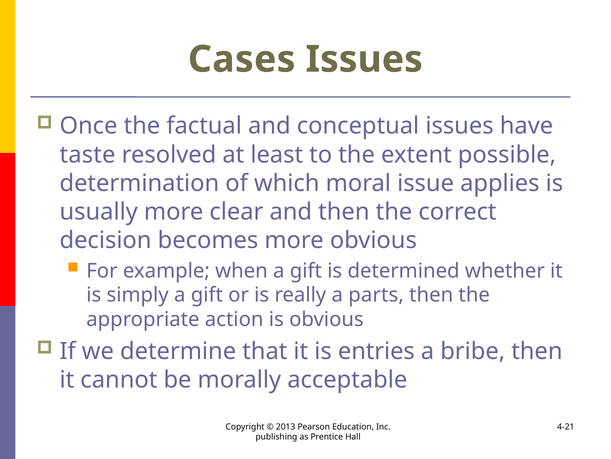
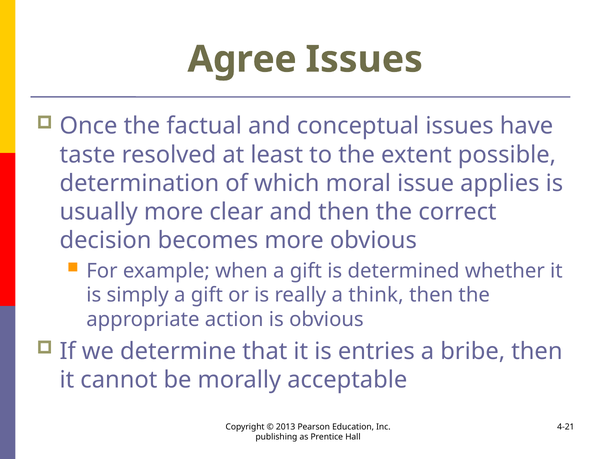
Cases: Cases -> Agree (242, 59)
parts: parts -> think (376, 295)
